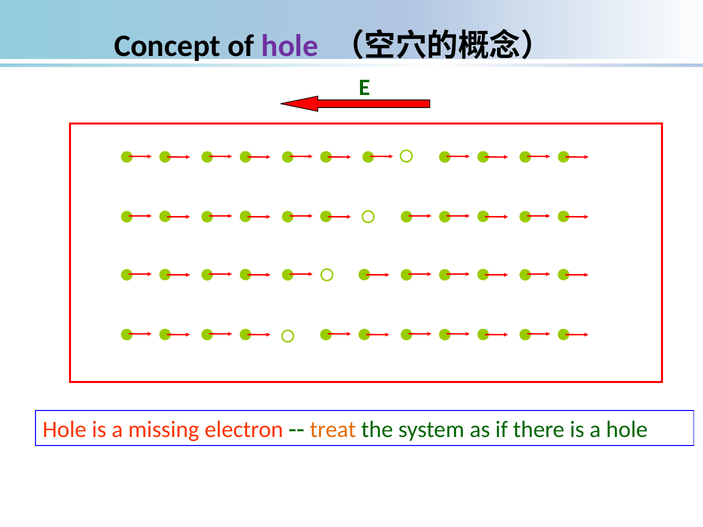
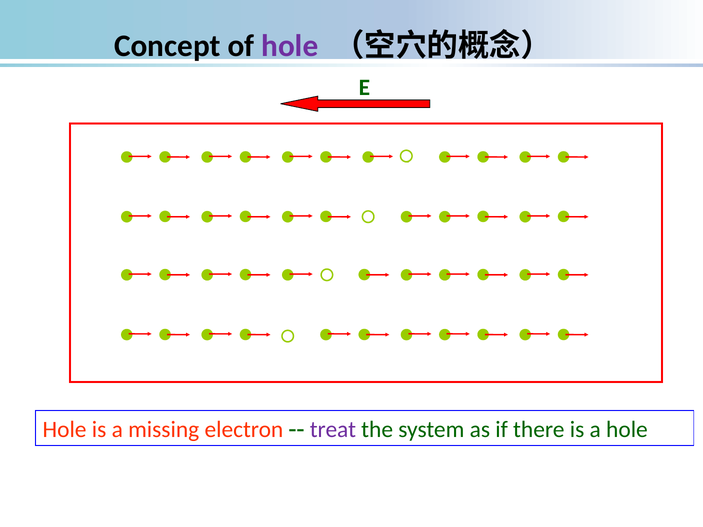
treat colour: orange -> purple (333, 430)
